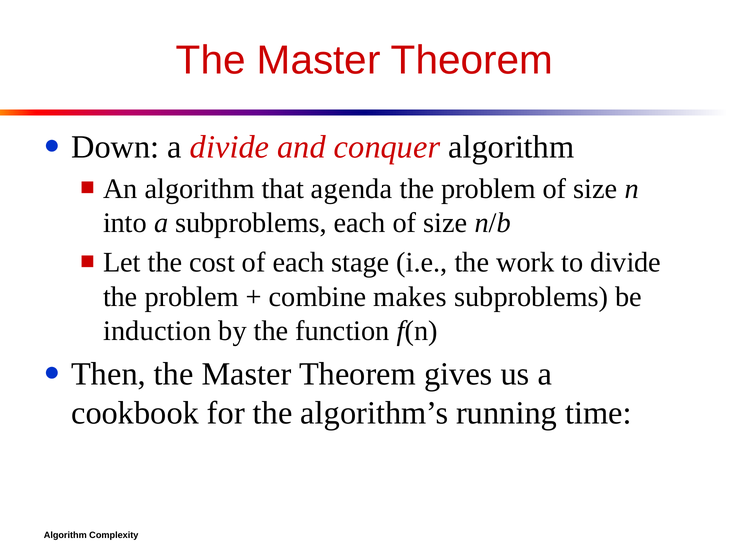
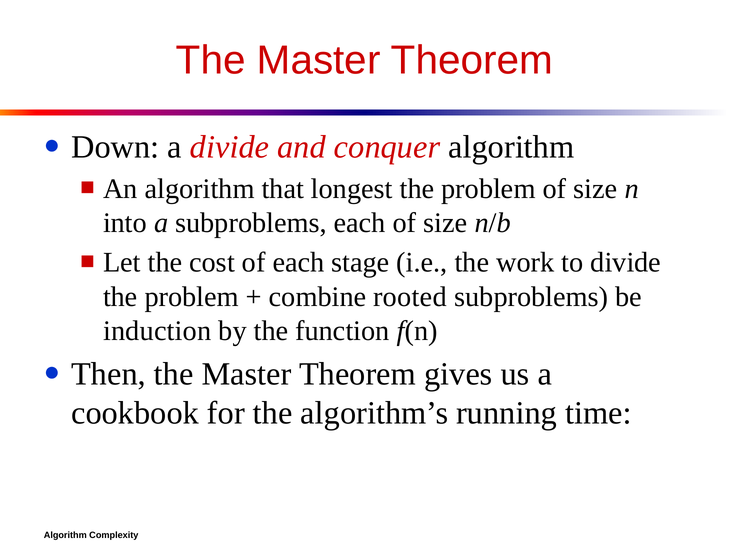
agenda: agenda -> longest (352, 189)
makes: makes -> rooted (410, 297)
